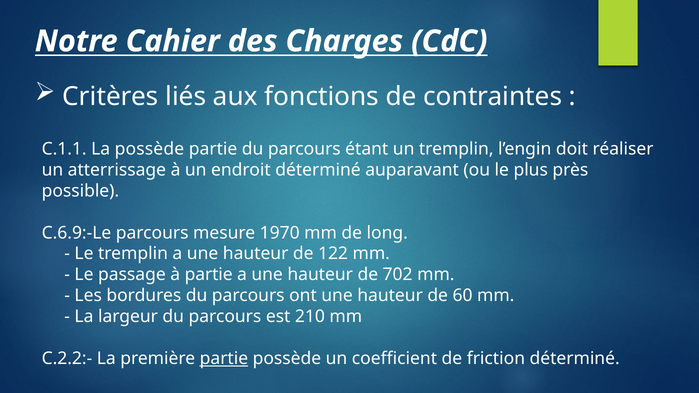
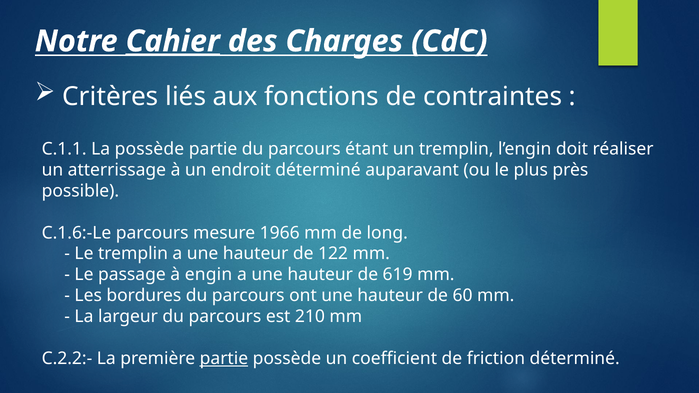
Cahier underline: none -> present (173, 41)
C.6.9:-Le: C.6.9:-Le -> C.1.6:-Le (76, 233)
1970: 1970 -> 1966 (280, 233)
à partie: partie -> engin (209, 275)
702: 702 -> 619 (398, 275)
